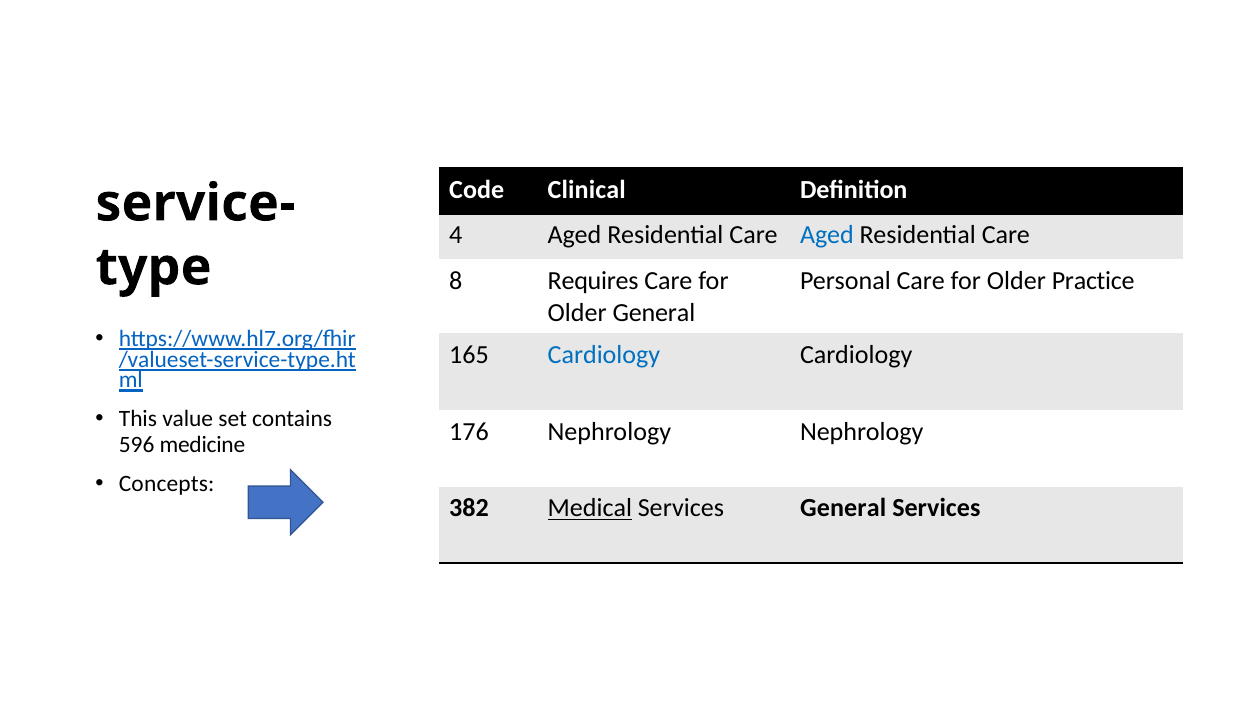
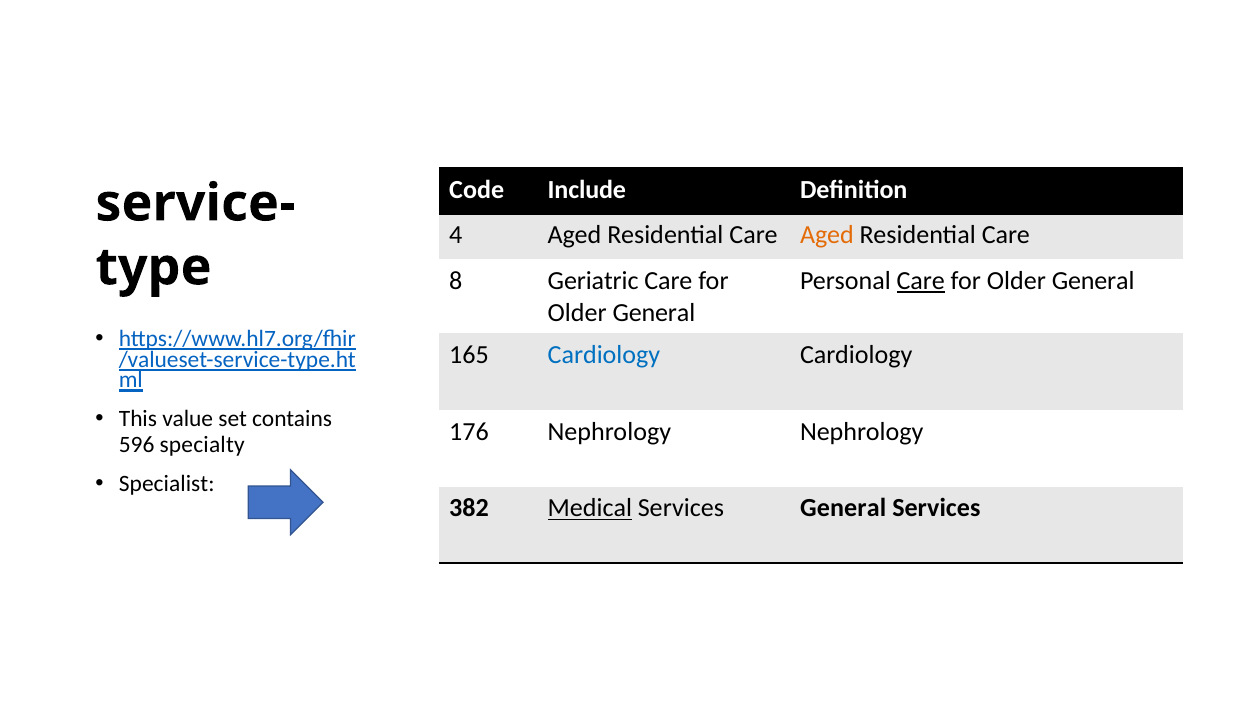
Clinical: Clinical -> Include (587, 190)
Aged colour: blue -> orange (827, 235)
Requires: Requires -> Geriatric (593, 281)
Care underline: none -> present (921, 281)
Practice: Practice -> General (1093, 281)
medicine: medicine -> specialty (202, 445)
Concepts: Concepts -> Specialist (167, 484)
